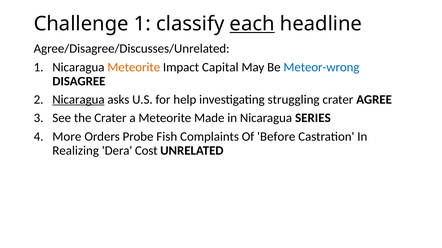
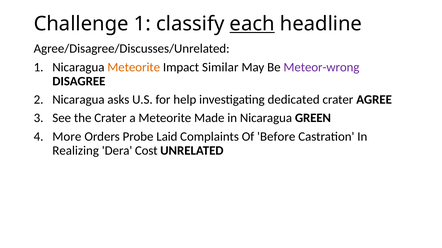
Capital: Capital -> Similar (220, 67)
Meteor-wrong colour: blue -> purple (321, 67)
Nicaragua underline: present -> none (78, 100)
struggling: struggling -> dedicated (294, 100)
SERIES: SERIES -> GREEN (313, 118)
Fish: Fish -> Laid (167, 137)
